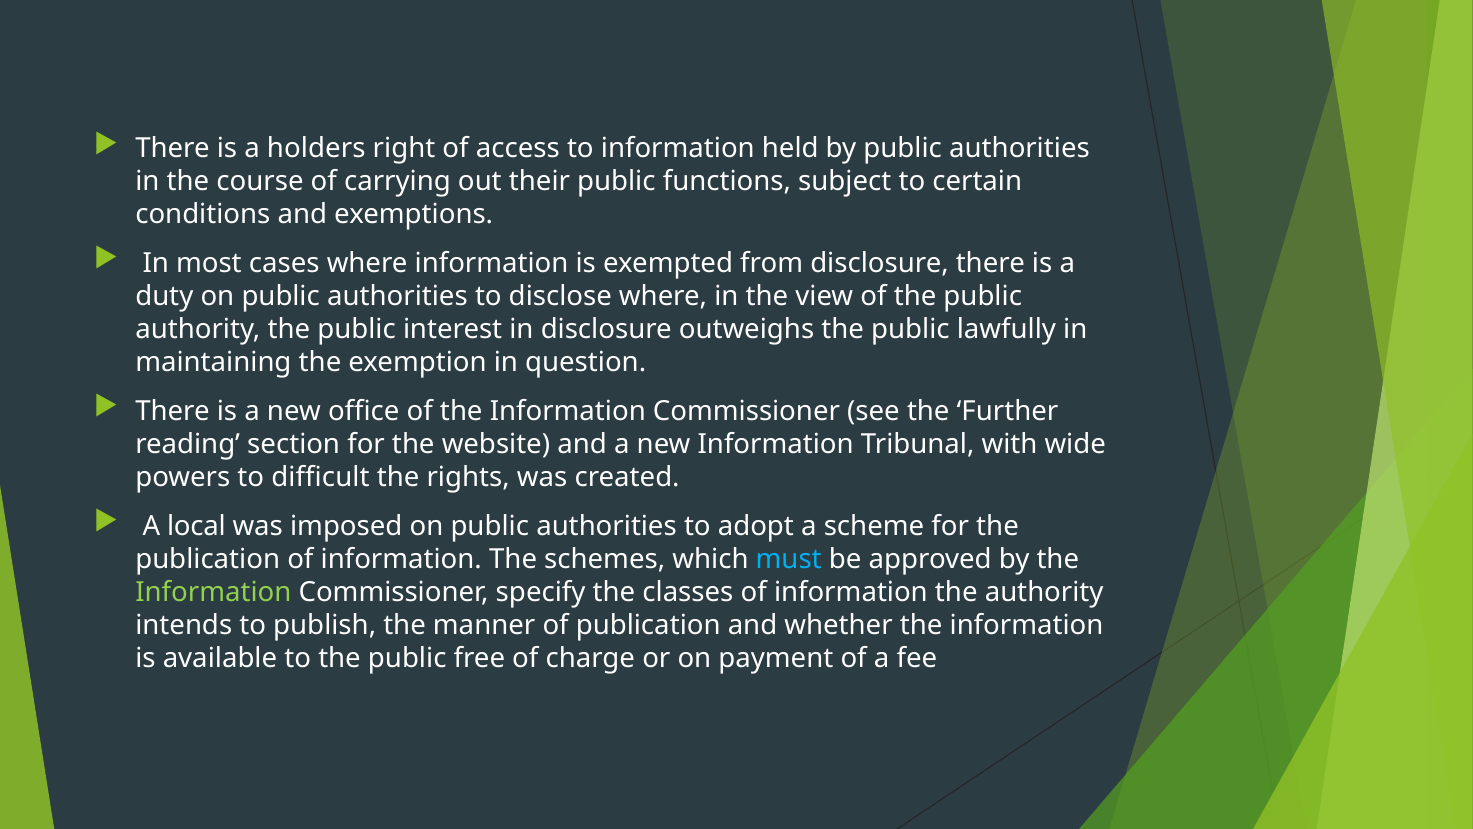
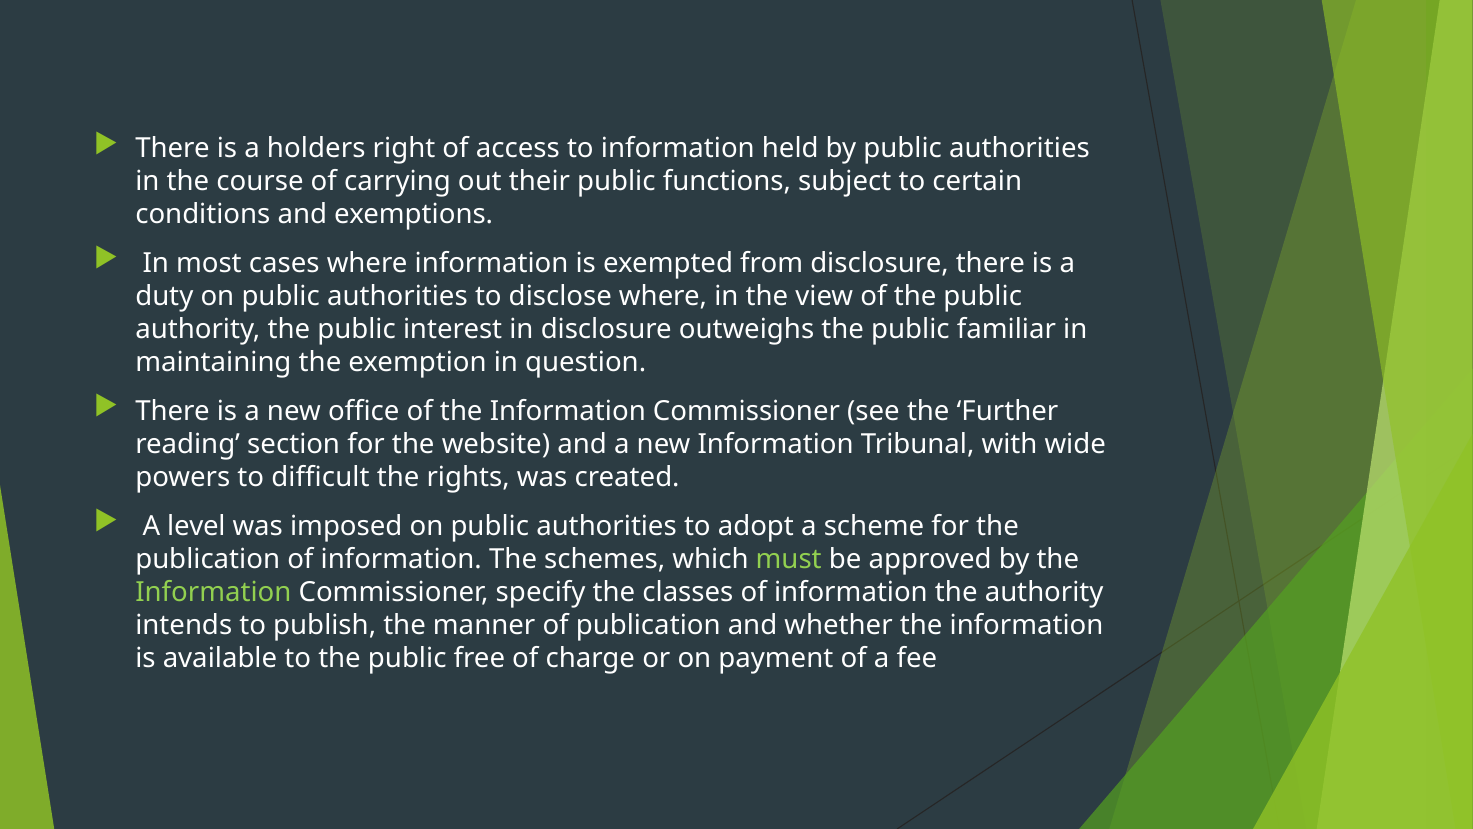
lawfully: lawfully -> familiar (1006, 329)
local: local -> level (196, 526)
must colour: light blue -> light green (789, 559)
